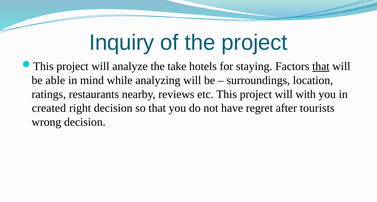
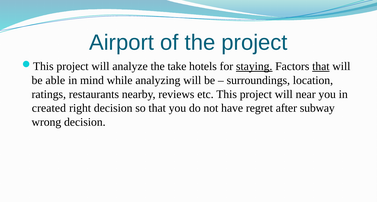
Inquiry: Inquiry -> Airport (122, 43)
staying underline: none -> present (254, 66)
with: with -> near (306, 94)
tourists: tourists -> subway (317, 108)
